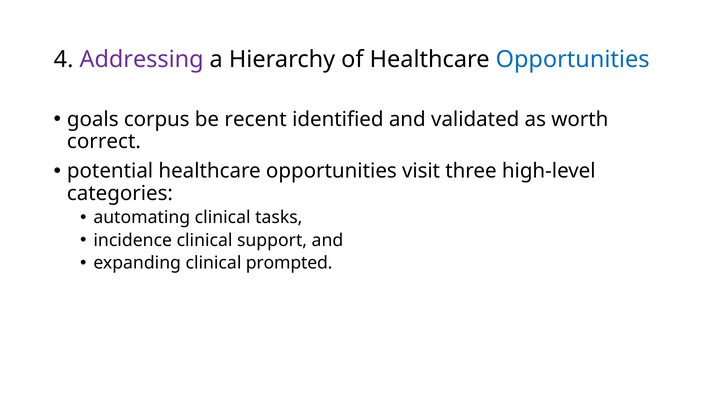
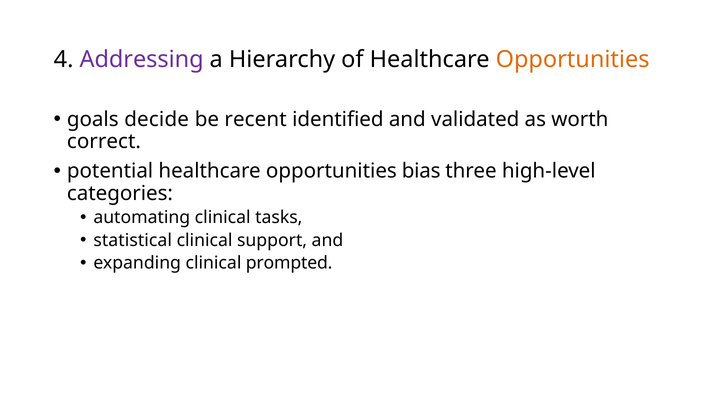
Opportunities colour: blue -> orange (573, 59)
corpus: corpus -> decide (157, 119)
visit: visit -> bias (421, 171)
incidence: incidence -> statistical (133, 240)
